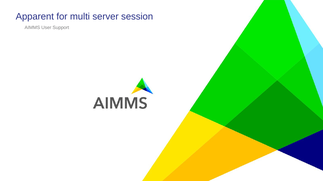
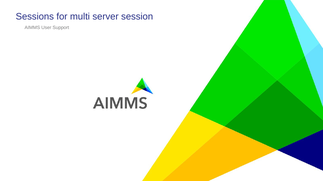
Apparent: Apparent -> Sessions (35, 17)
